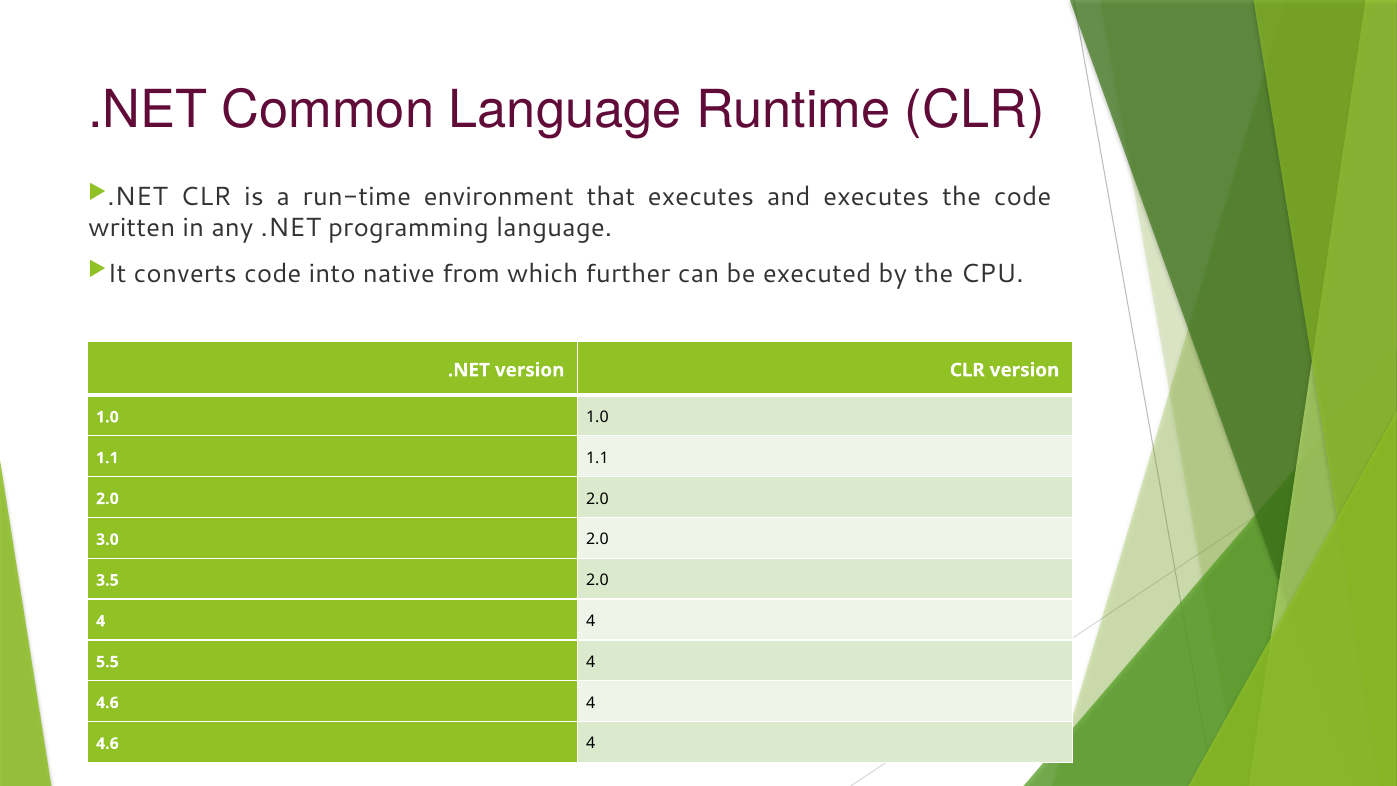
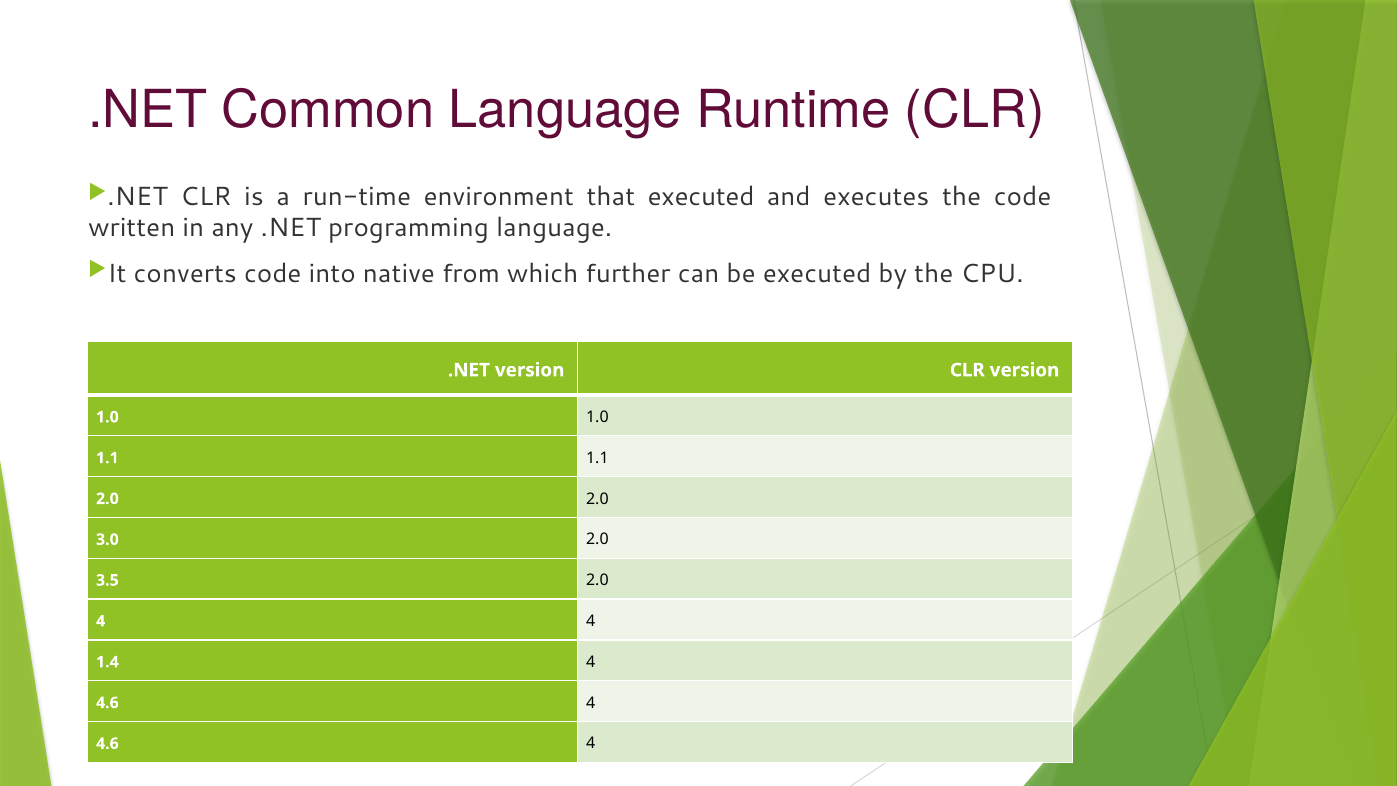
that executes: executes -> executed (701, 196)
5.5: 5.5 -> 1.4 (107, 662)
